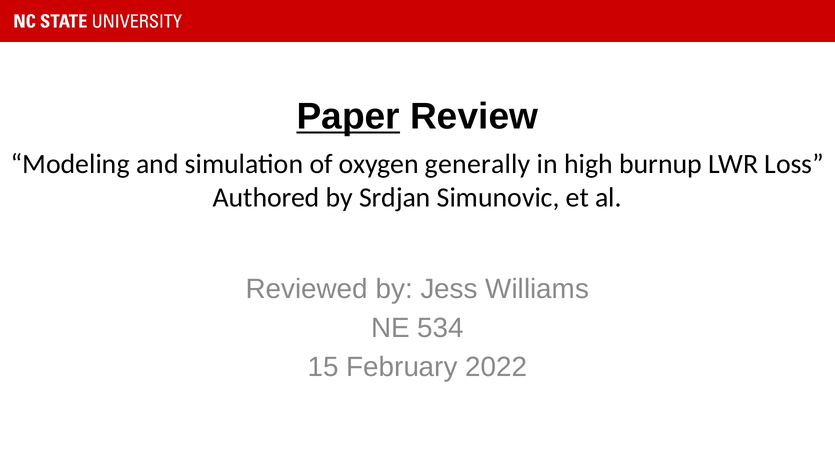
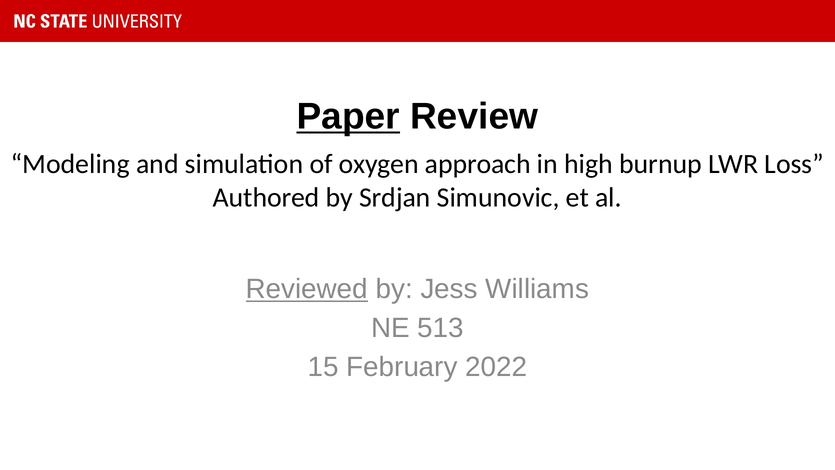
generally: generally -> approach (478, 164)
Reviewed underline: none -> present (307, 289)
534: 534 -> 513 (441, 328)
